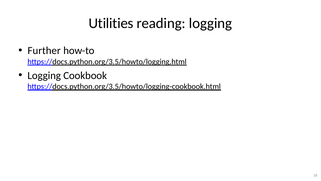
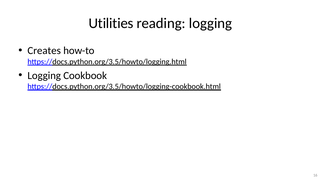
Further: Further -> Creates (44, 51)
